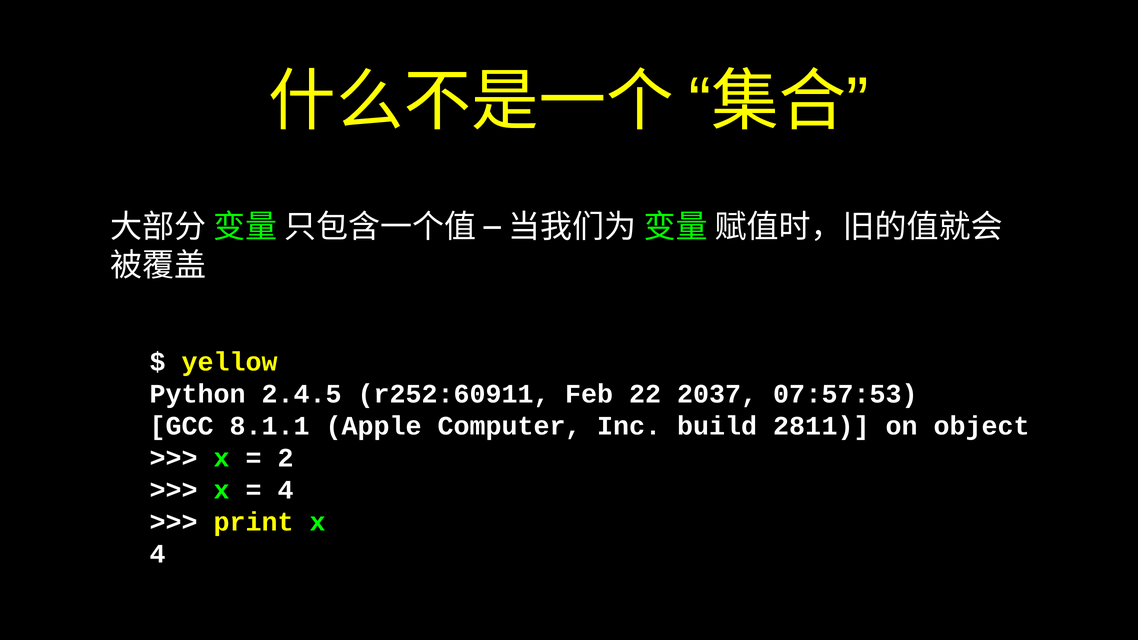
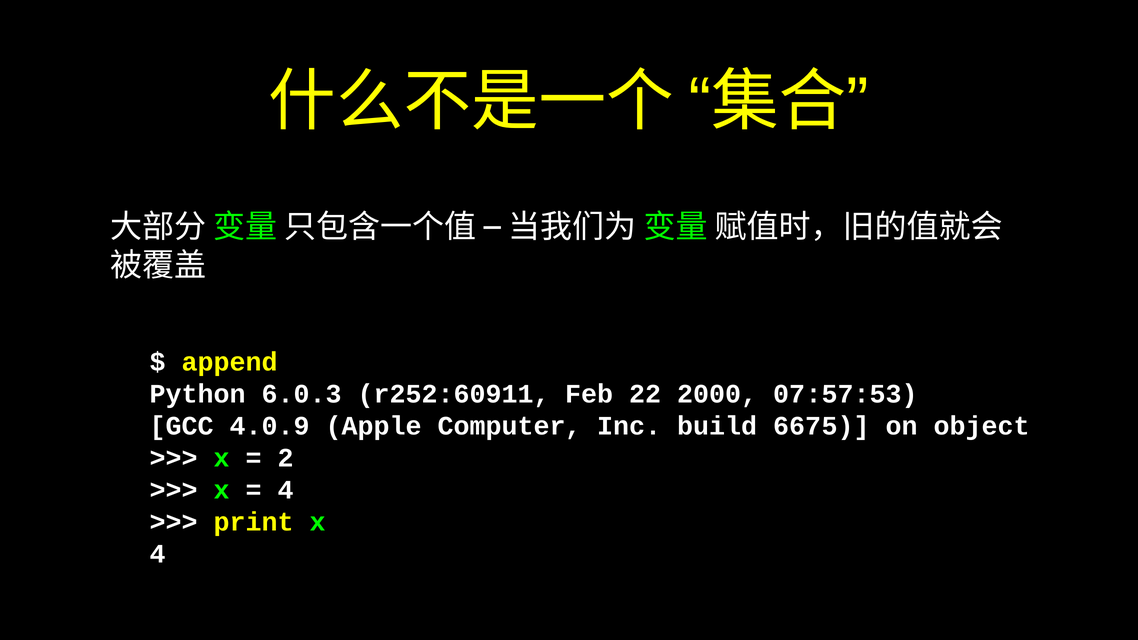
yellow: yellow -> append (230, 362)
2.4.5: 2.4.5 -> 6.0.3 (302, 394)
2037: 2037 -> 2000 (717, 394)
8.1.1: 8.1.1 -> 4.0.9 (270, 426)
2811: 2811 -> 6675 (822, 426)
